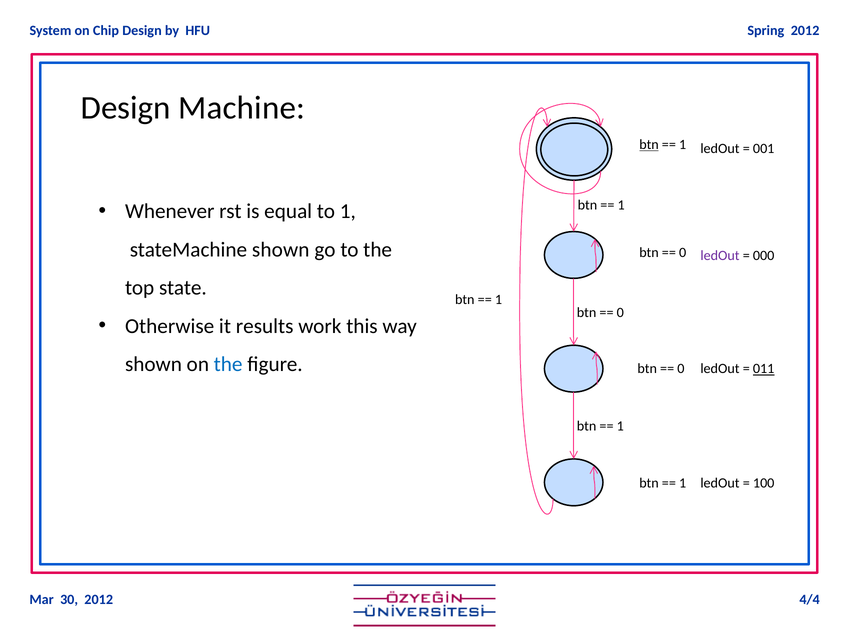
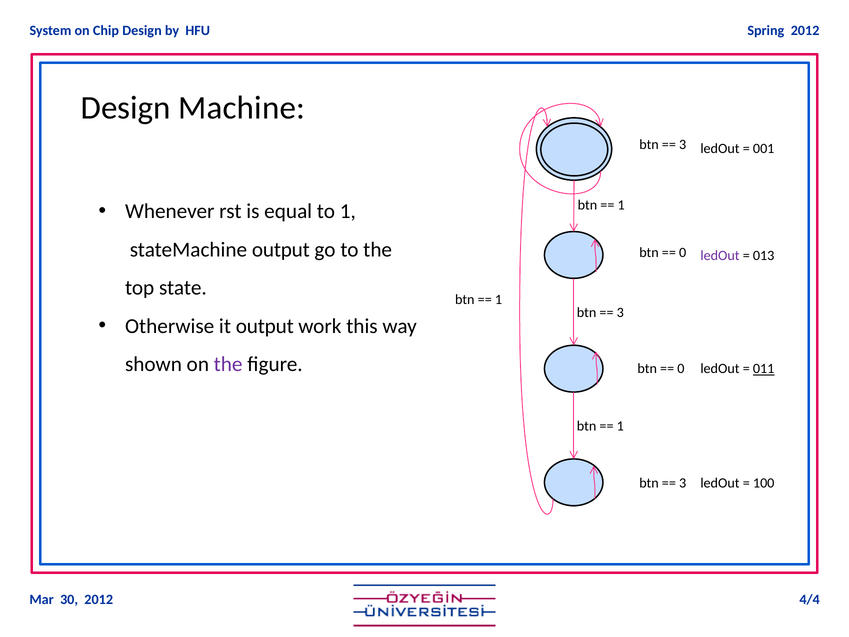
btn underline: present -> none (649, 145)
1: 1 -> 3 (683, 145)
stateMachine shown: shown -> output (281, 250)
000: 000 -> 013 (764, 256)
0: 0 -> 3 (620, 312)
it results: results -> output (265, 326)
the colour: blue -> purple (228, 364)
1: 1 -> 3 (683, 483)
